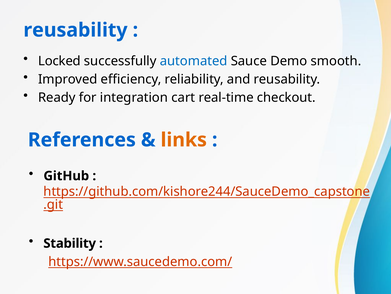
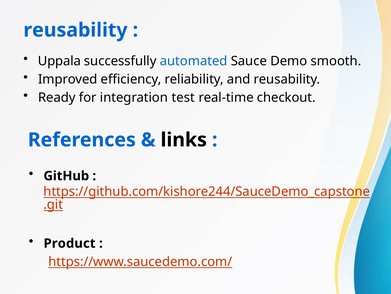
Locked: Locked -> Uppala (59, 61)
cart: cart -> test (183, 97)
links colour: orange -> black (184, 140)
Stability: Stability -> Product (70, 243)
